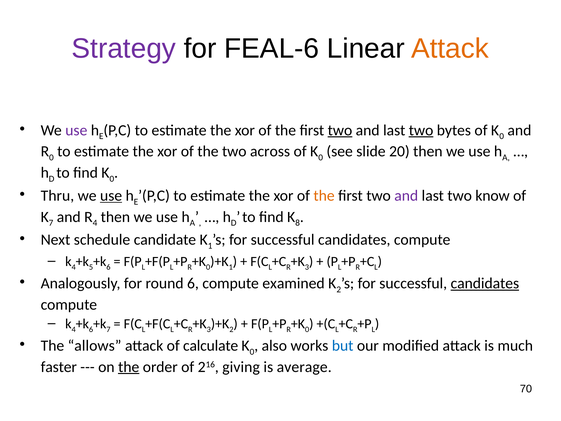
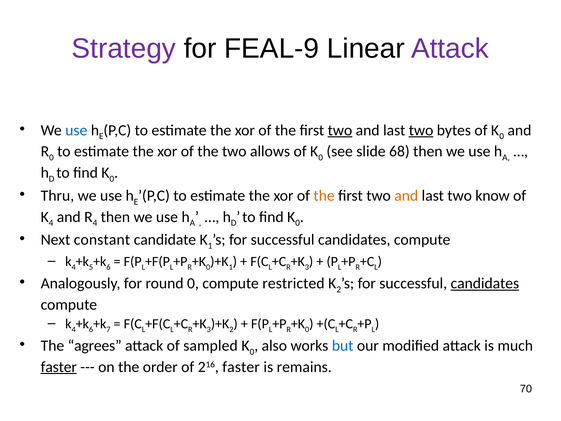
FEAL-6: FEAL-6 -> FEAL-9 (272, 49)
Attack colour: orange -> purple (450, 49)
use colour: purple -> blue (76, 130)
across: across -> allows (270, 151)
20: 20 -> 68 (399, 151)
use underline: present -> none (111, 196)
and colour: purple -> orange (406, 196)
7: 7 -> 4 (51, 223)
8: 8 -> 0 (298, 223)
schedule: schedule -> constant (102, 240)
round 6: 6 -> 0 (193, 283)
examined: examined -> restricted (293, 283)
allows: allows -> agrees (95, 345)
calculate: calculate -> sampled (211, 345)
faster underline: none -> present (59, 367)
the underline: present -> none (129, 367)
216 giving: giving -> faster (241, 367)
average: average -> remains (304, 367)
